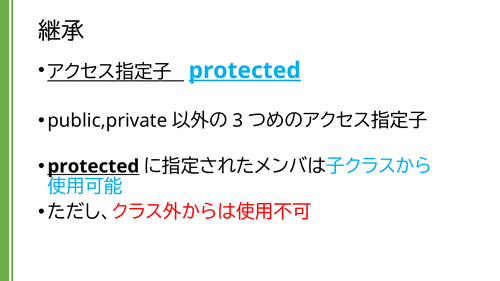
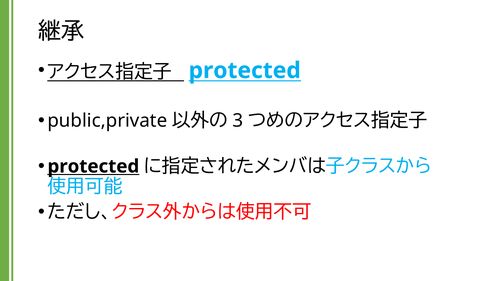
protected underline: present -> none (245, 71)
